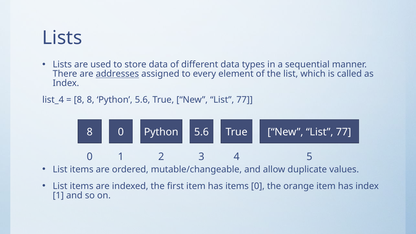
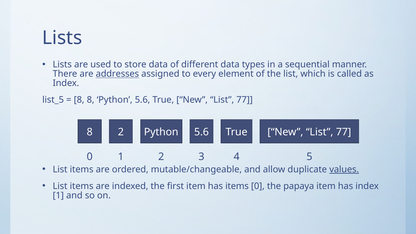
list_4: list_4 -> list_5 (53, 100)
8 0: 0 -> 2 (121, 132)
values underline: none -> present (344, 169)
orange: orange -> papaya (299, 186)
